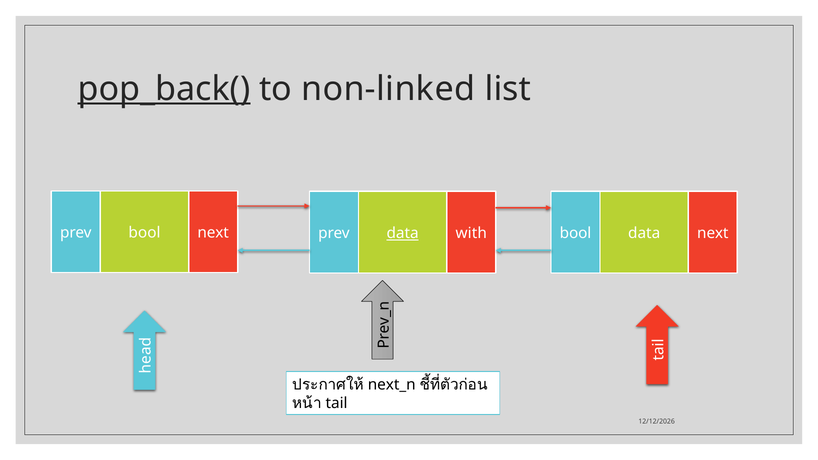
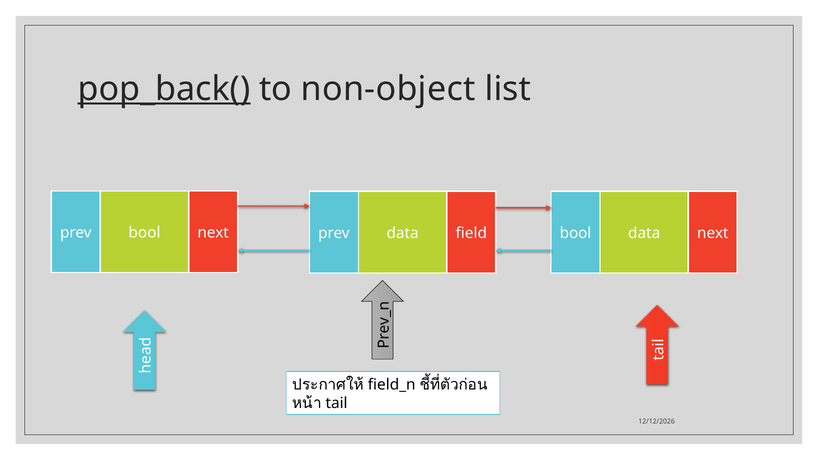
non-linked: non-linked -> non-object (388, 89)
data underline: present -> none (403, 233)
with: with -> field (471, 233)
next_n: next_n -> field_n (392, 385)
